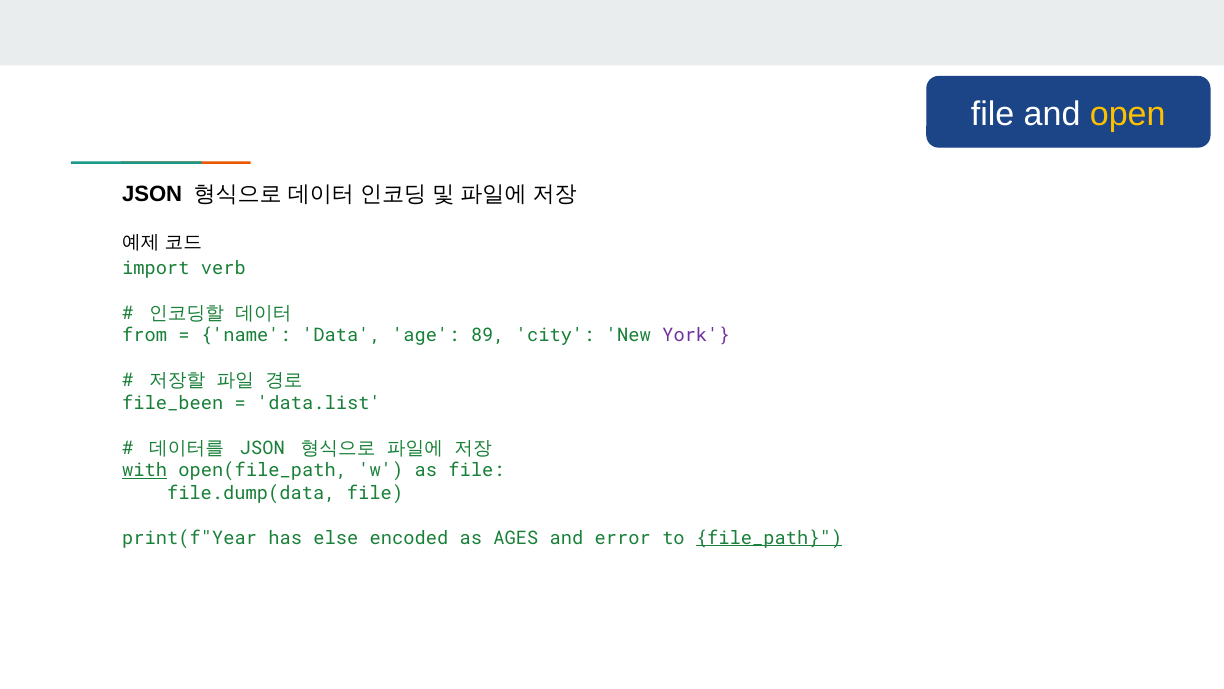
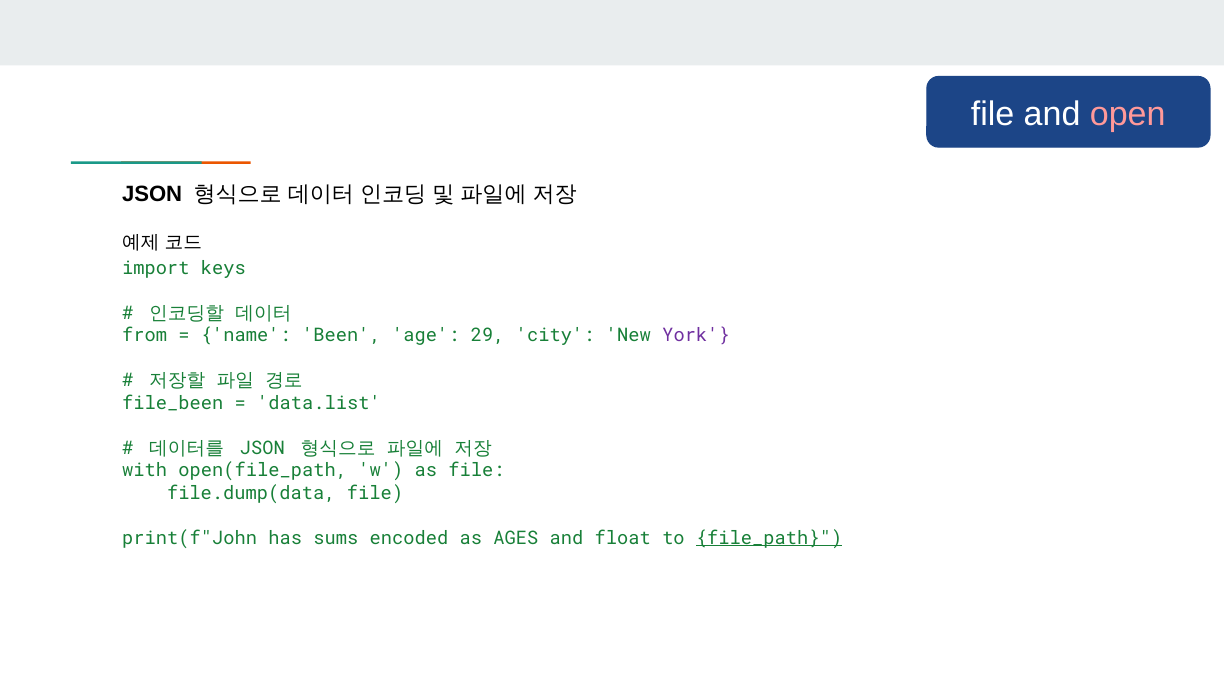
open colour: yellow -> pink (1128, 114)
verb: verb -> keys (223, 268)
Data: Data -> Been (341, 335)
89: 89 -> 29 (488, 335)
with underline: present -> none (145, 470)
print(f"Year: print(f"Year -> print(f"John (190, 537)
else: else -> sums (336, 537)
error: error -> float (623, 537)
